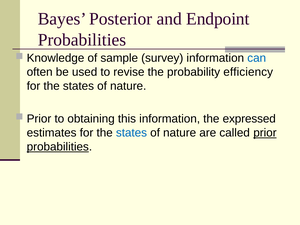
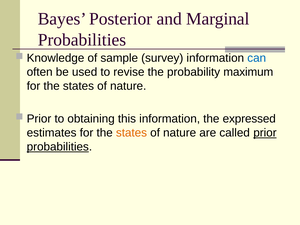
Endpoint: Endpoint -> Marginal (218, 19)
efficiency: efficiency -> maximum (248, 72)
states colour: blue -> orange (131, 133)
